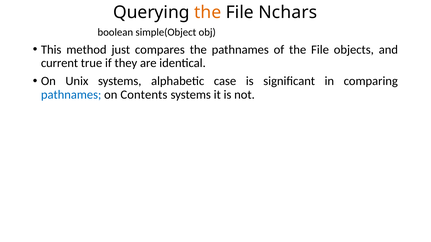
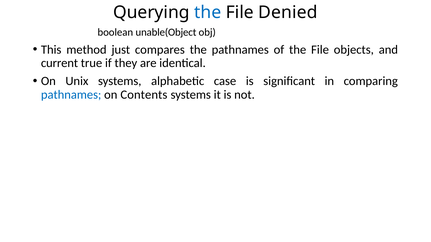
the colour: orange -> blue (208, 12)
Nchars: Nchars -> Denied (288, 12)
simple(Object: simple(Object -> unable(Object (166, 32)
